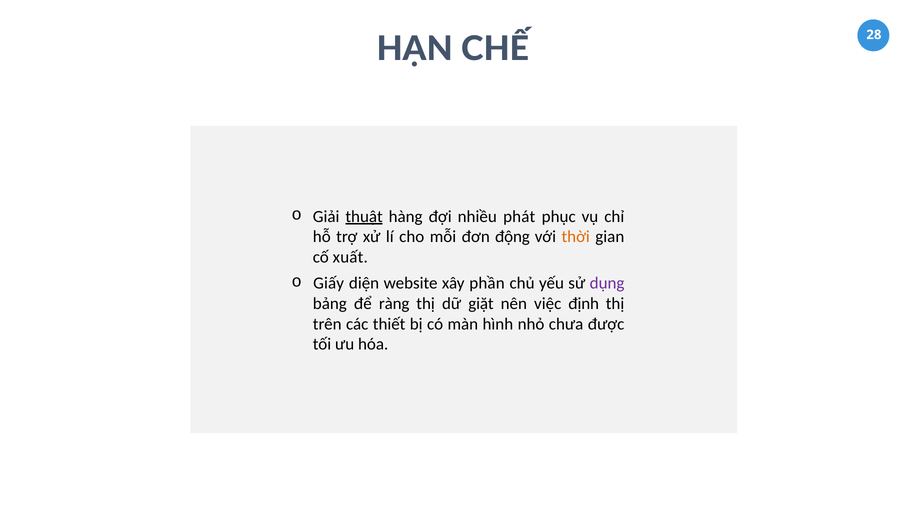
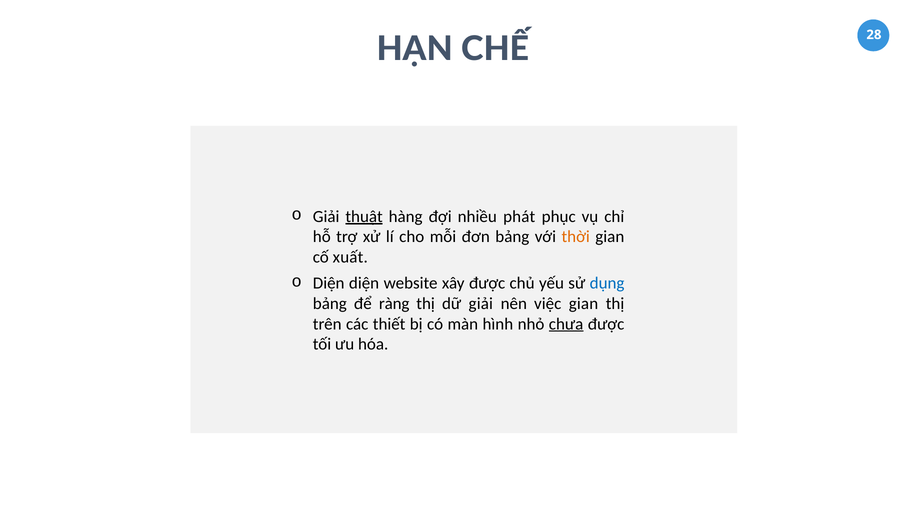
đơn động: động -> bảng (512, 237)
Giấy: Giấy -> Diện (329, 284)
xây phần: phần -> được (487, 284)
dụng colour: purple -> blue (607, 284)
dữ giặt: giặt -> giải (481, 304)
việc định: định -> gian (583, 304)
chưa underline: none -> present (566, 324)
